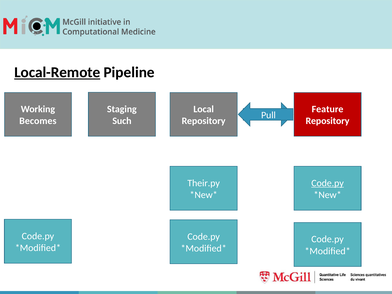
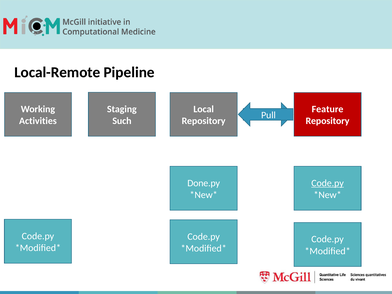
Local-Remote underline: present -> none (57, 72)
Becomes: Becomes -> Activities (38, 121)
Their.py: Their.py -> Done.py (204, 183)
